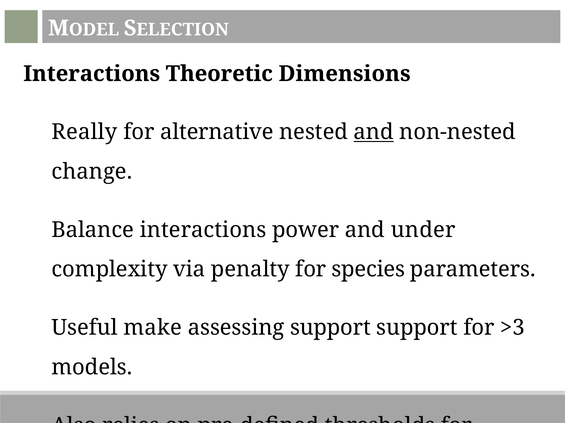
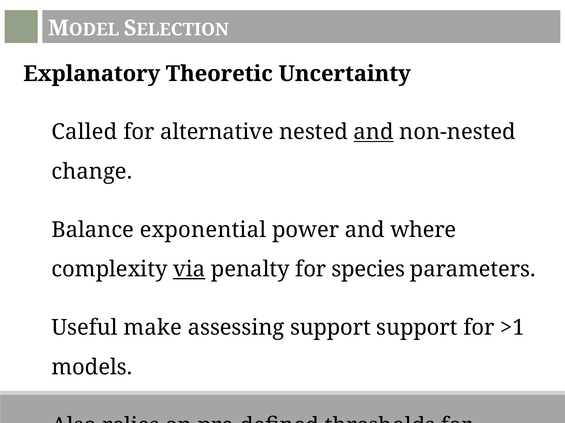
Interactions: Interactions -> Explanatory (92, 74)
Dimensions: Dimensions -> Uncertainty (345, 74)
Really: Really -> Called (85, 132)
Balance interactions: interactions -> exponential (203, 230)
under: under -> where (423, 230)
via underline: none -> present (189, 270)
>3: >3 -> >1 (512, 328)
